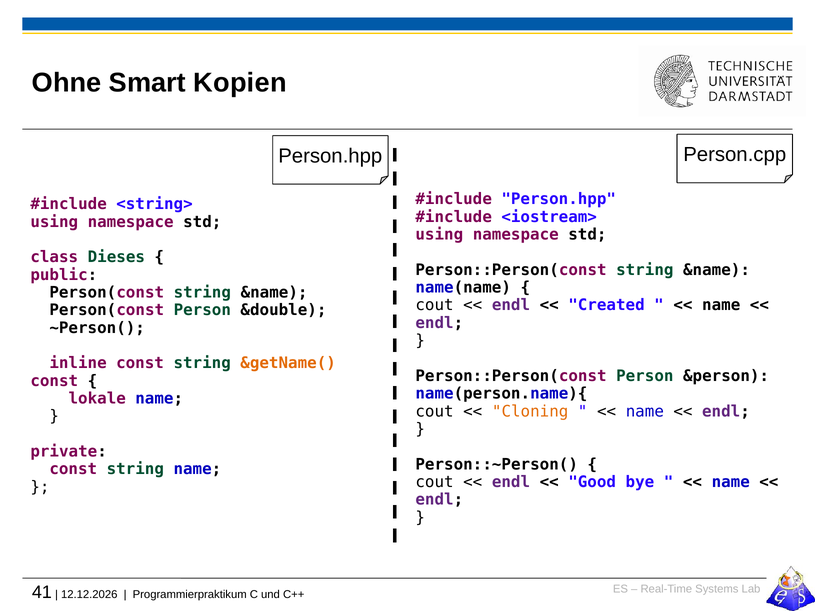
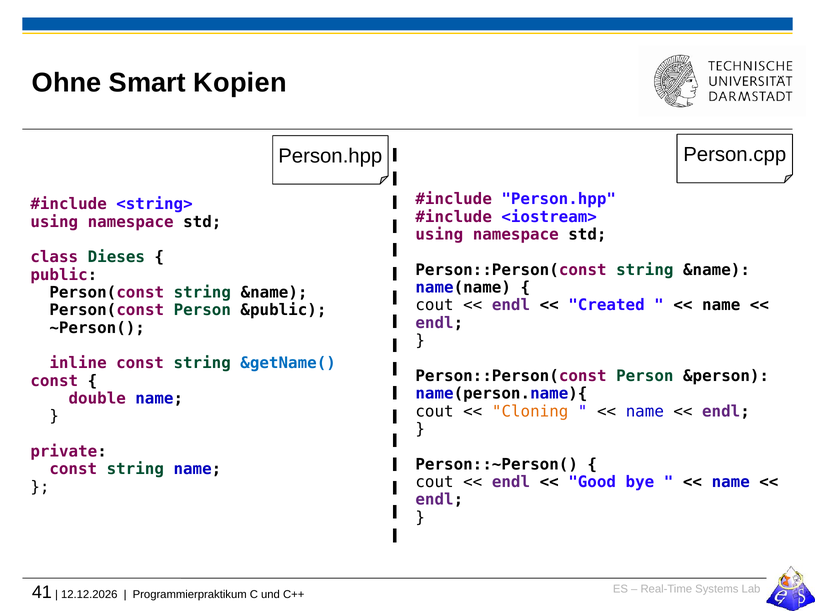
&double: &double -> &public (283, 310)
&getName( colour: orange -> blue (288, 363)
lokale: lokale -> double (97, 399)
